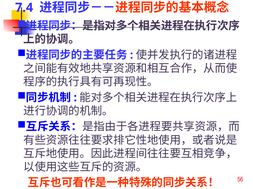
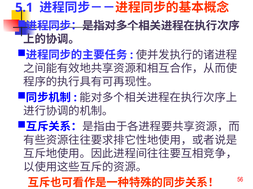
7.4: 7.4 -> 5.1 (24, 8)
